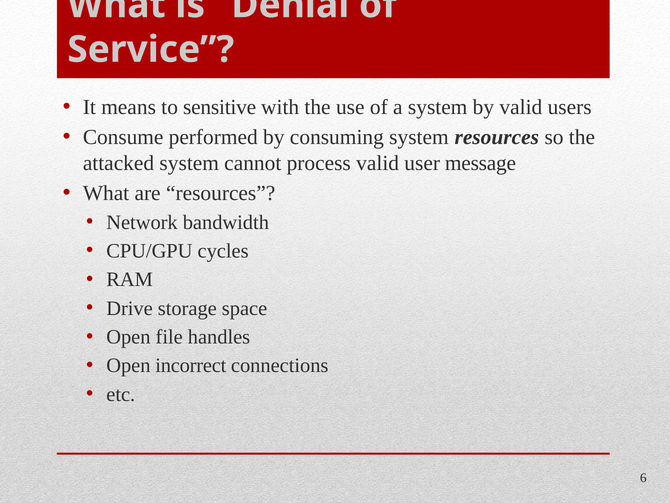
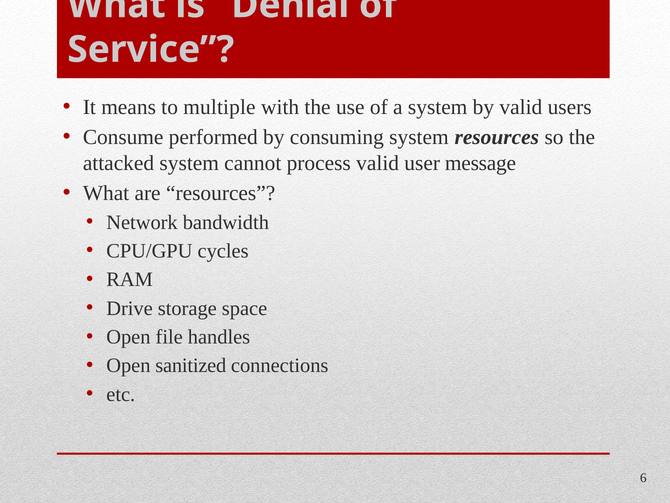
sensitive: sensitive -> multiple (219, 107)
incorrect: incorrect -> sanitized (191, 365)
